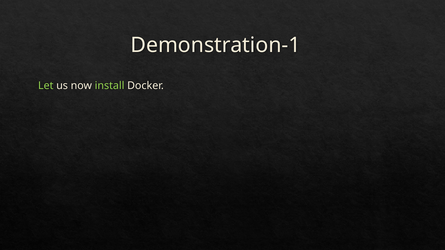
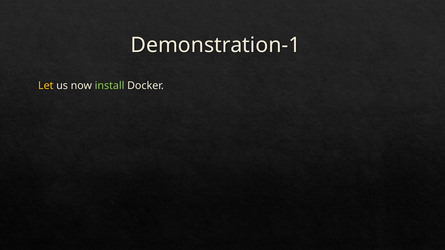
Let colour: light green -> yellow (46, 86)
